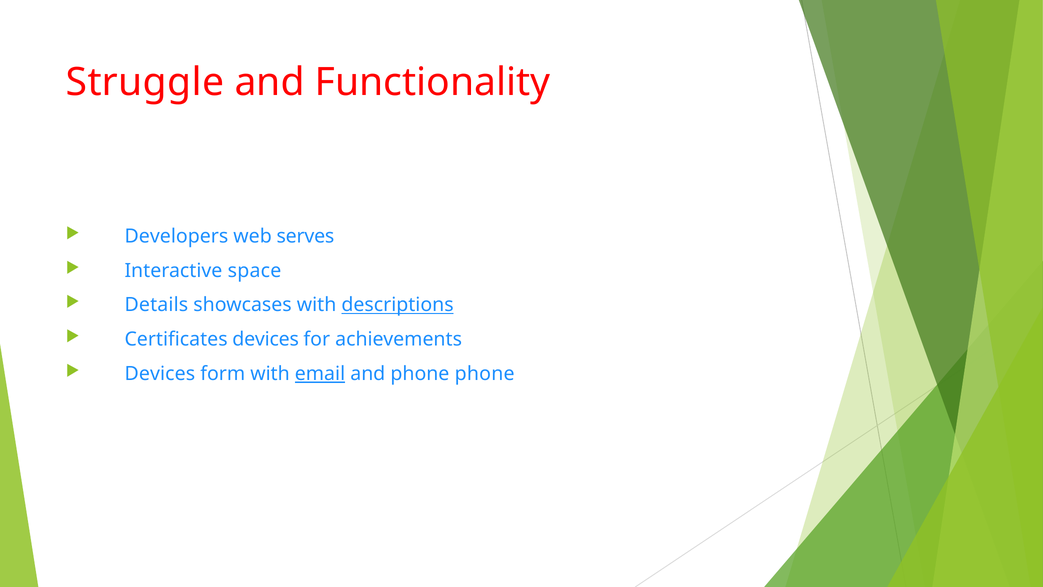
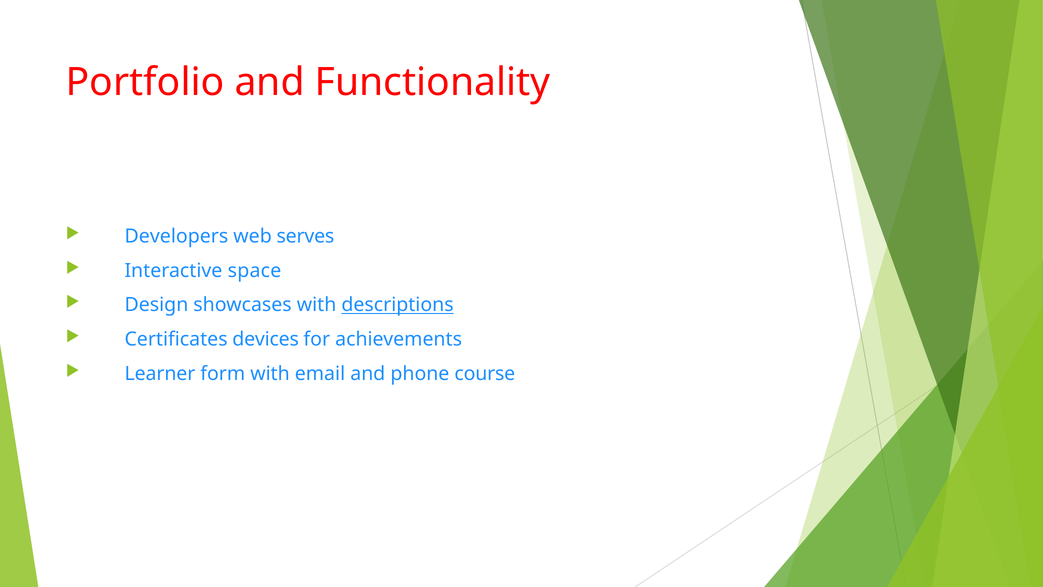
Struggle: Struggle -> Portfolio (145, 82)
Details: Details -> Design (156, 305)
Devices: Devices -> Learner (160, 374)
email underline: present -> none (320, 374)
phone phone: phone -> course (485, 374)
